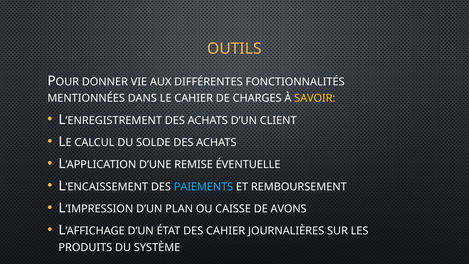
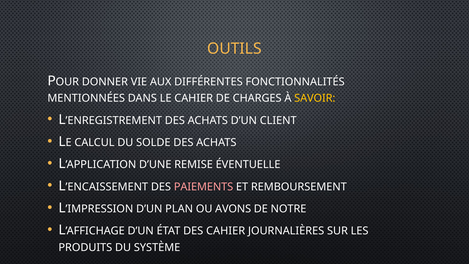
PAIEMENTS colour: light blue -> pink (204, 187)
CAISSE: CAISSE -> AVONS (233, 209)
AVONS: AVONS -> NOTRE (289, 209)
